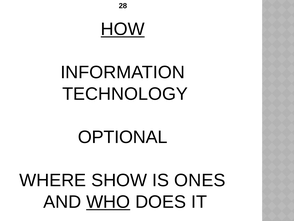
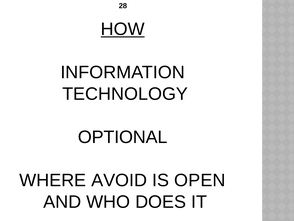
SHOW: SHOW -> AVOID (119, 180)
ONES: ONES -> OPEN (200, 180)
WHO underline: present -> none (108, 202)
